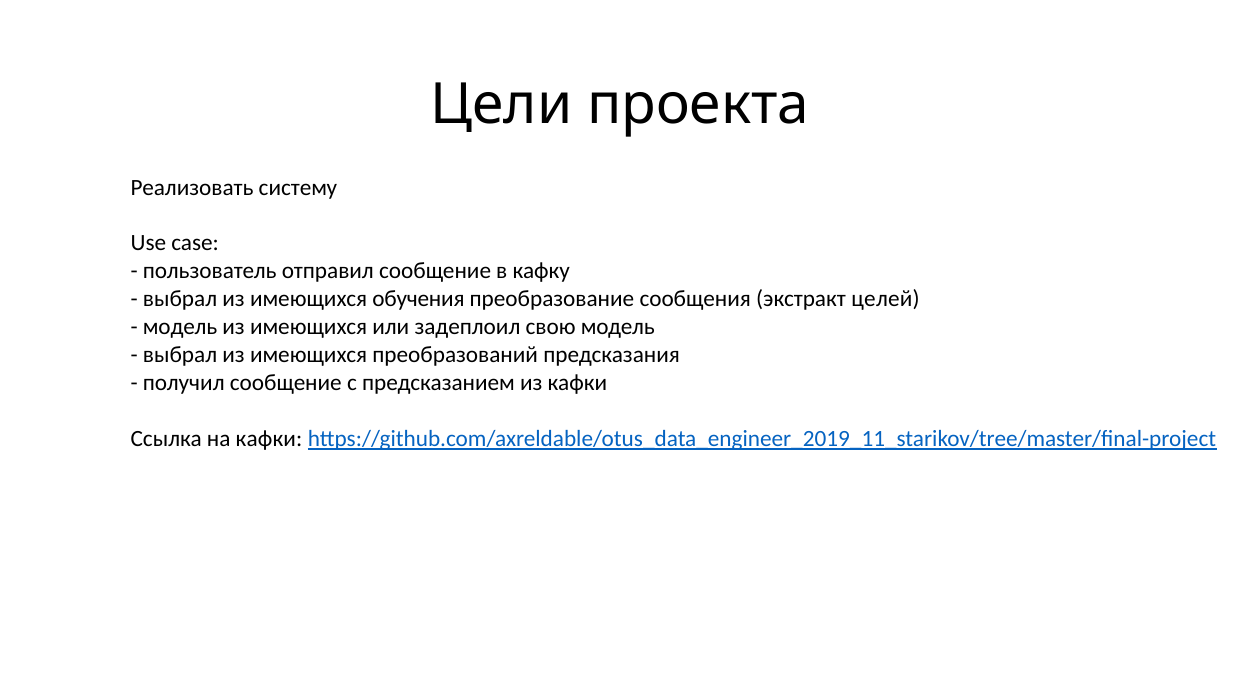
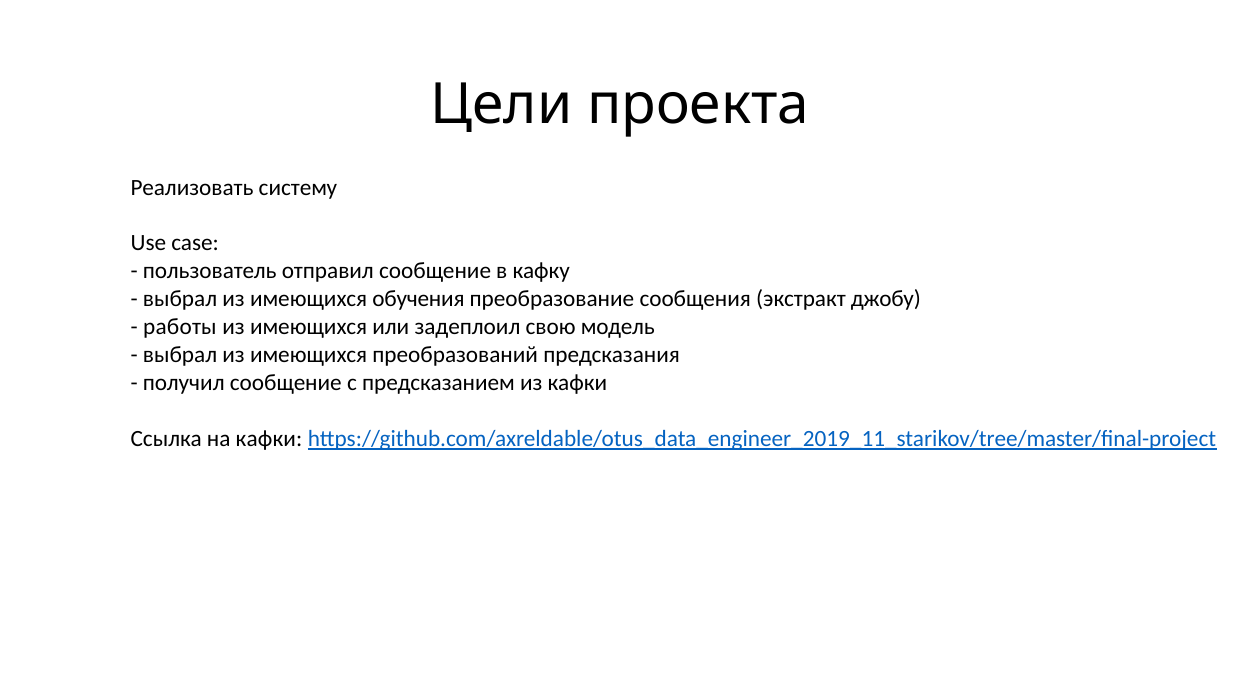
целей: целей -> джобу (886, 299)
модель: модель -> работы (180, 327)
